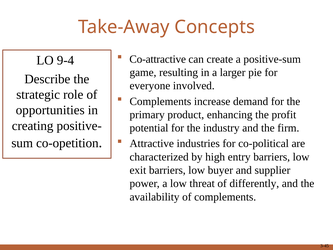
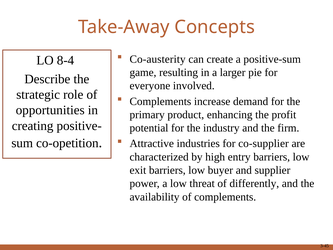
Co-attractive: Co-attractive -> Co-austerity (158, 59)
9-4: 9-4 -> 8-4 (65, 60)
co-political: co-political -> co-supplier (263, 143)
